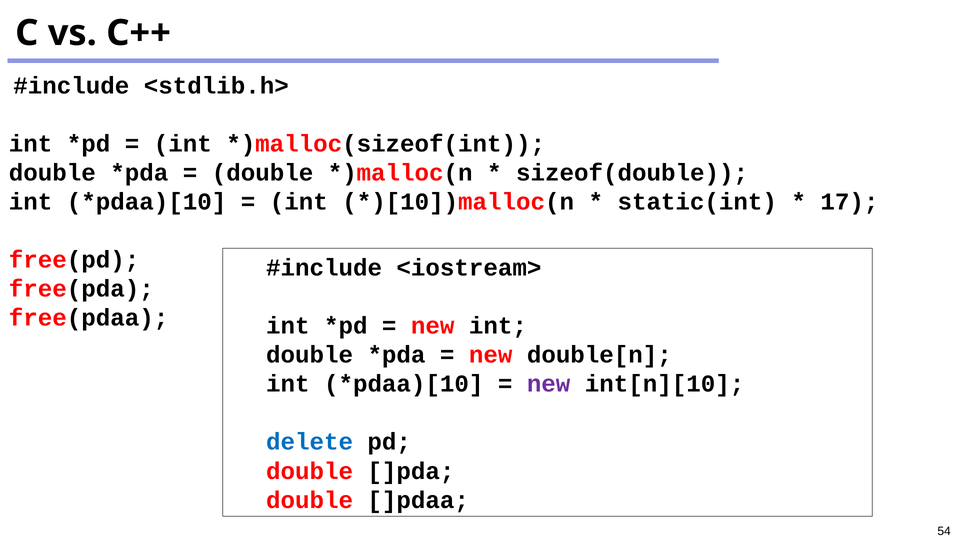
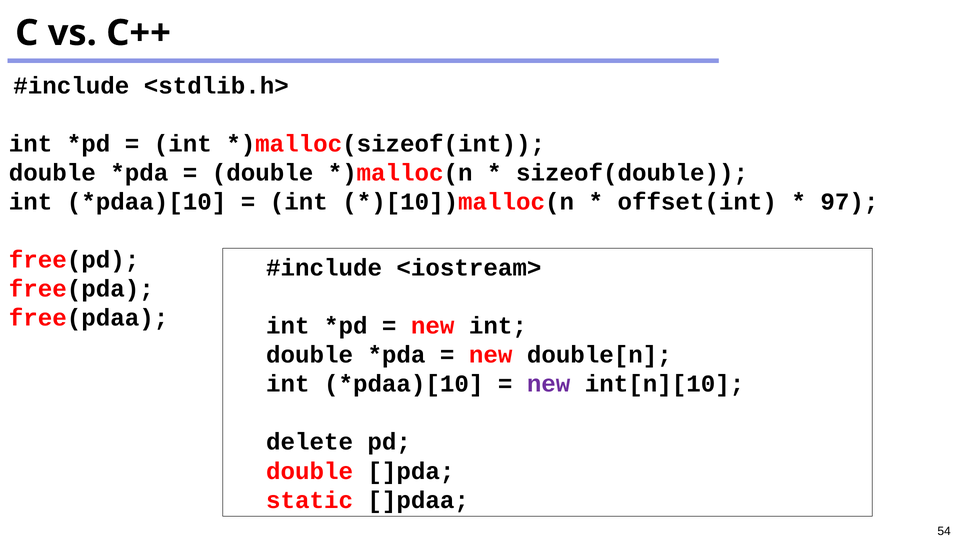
static(int: static(int -> offset(int (697, 201)
17: 17 -> 97 (849, 201)
delete colour: blue -> black (310, 442)
double: double -> static (310, 500)
